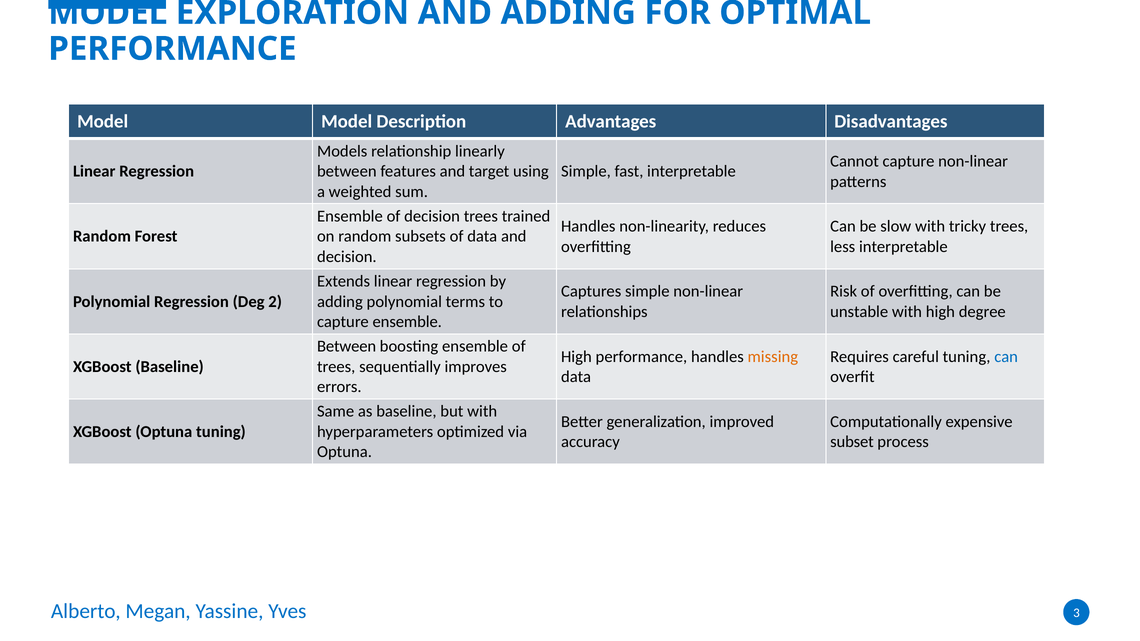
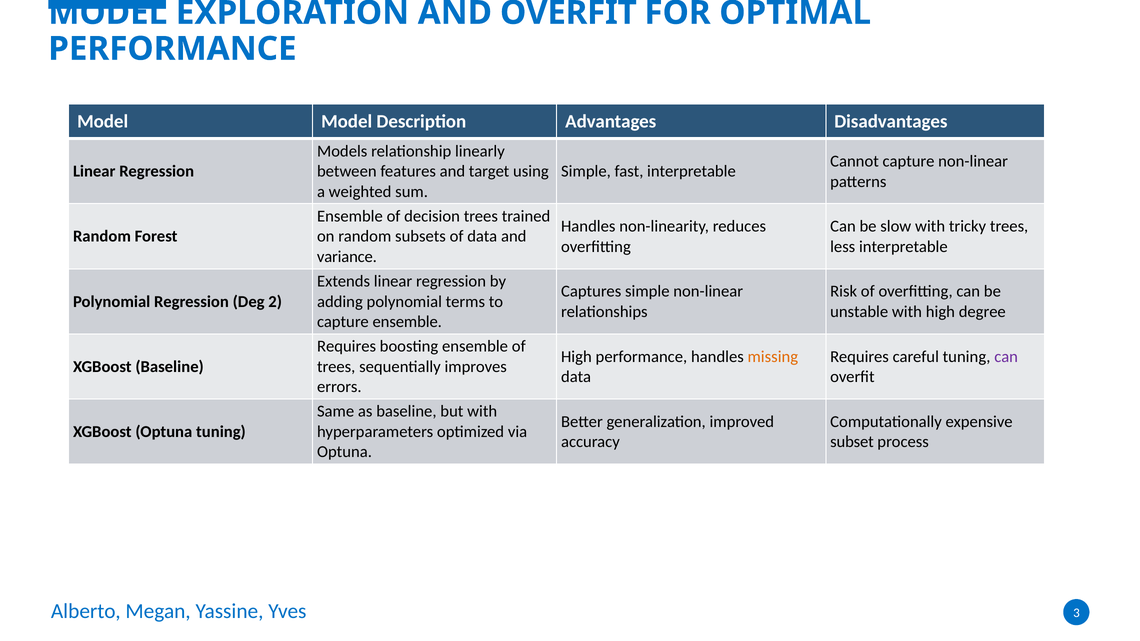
AND ADDING: ADDING -> OVERFIT (568, 13)
decision: decision -> variance (347, 257)
Between: Between -> Requires (347, 347)
can colour: blue -> purple (1006, 357)
